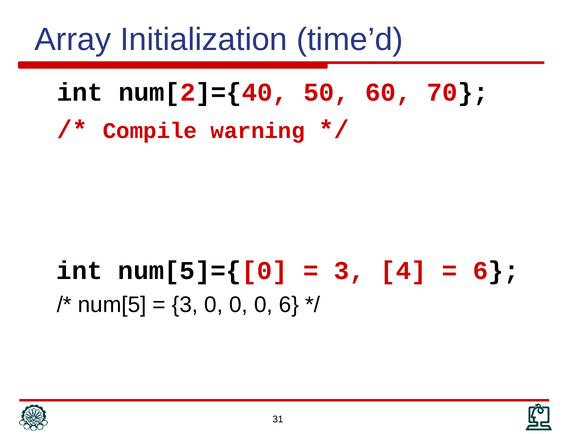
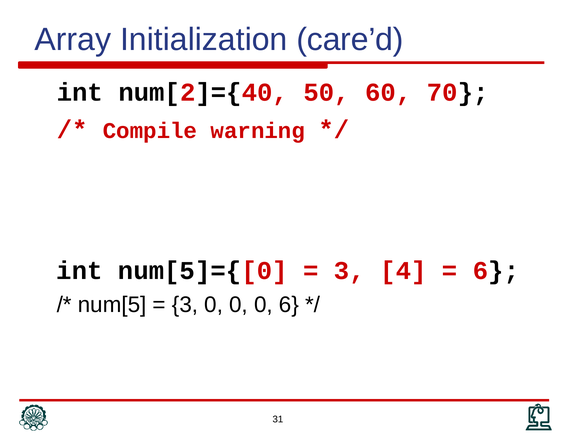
time’d: time’d -> care’d (350, 40)
